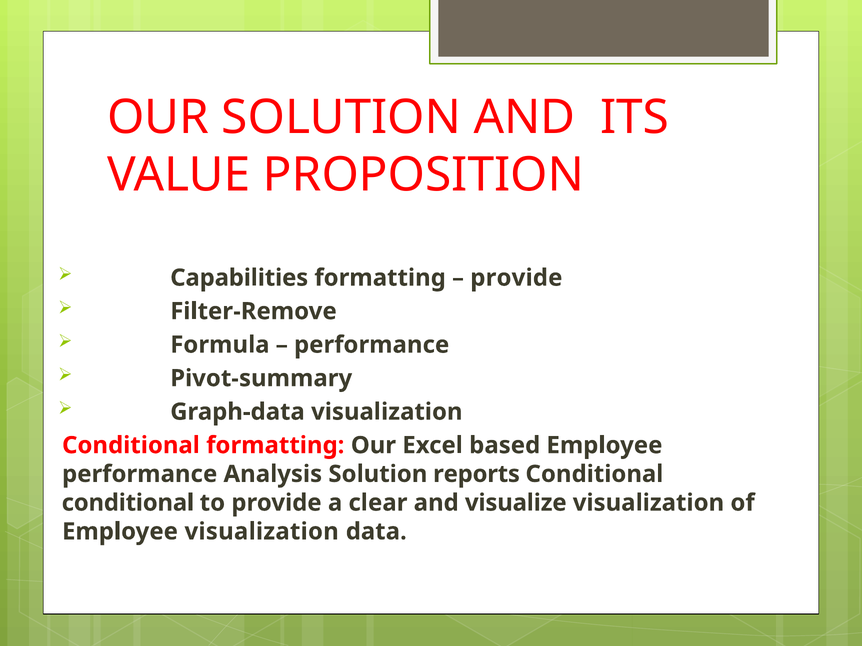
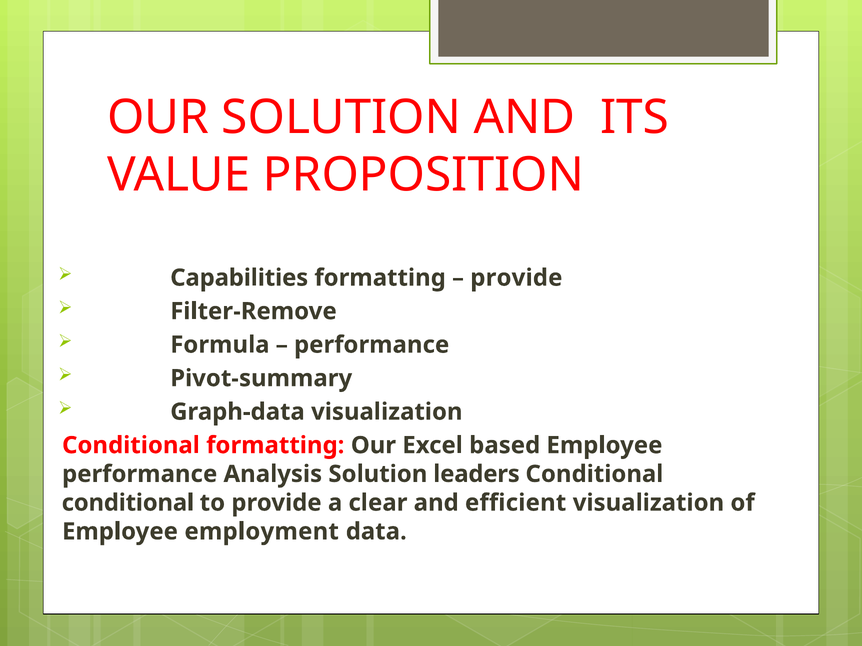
reports: reports -> leaders (477, 474)
visualize: visualize -> efficient (516, 503)
Employee visualization: visualization -> employment (262, 532)
